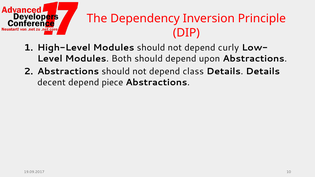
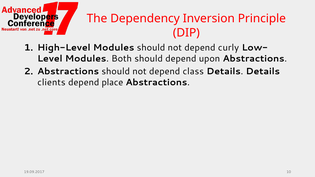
decent: decent -> clients (51, 82)
piece: piece -> place (112, 82)
